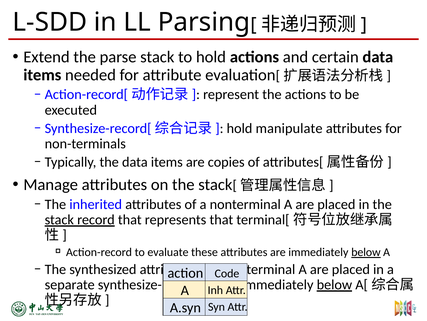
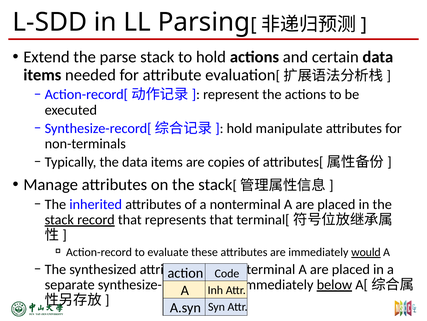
are immediately below: below -> would (366, 252)
